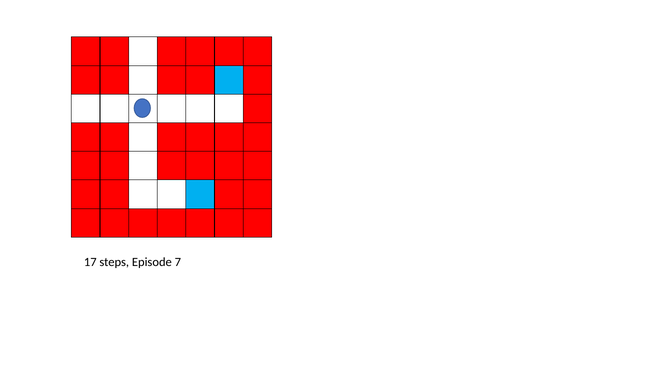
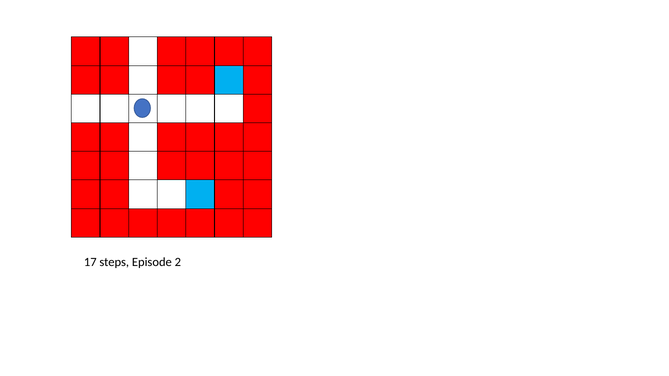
7: 7 -> 2 (178, 262)
